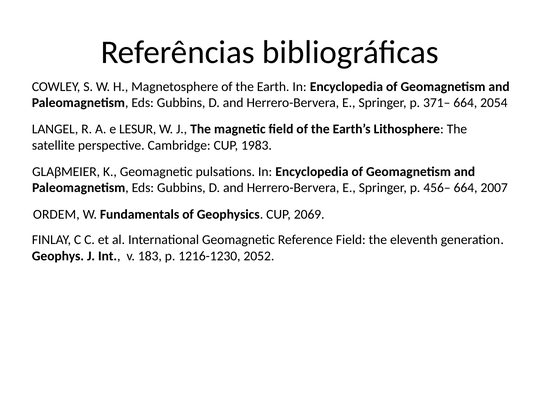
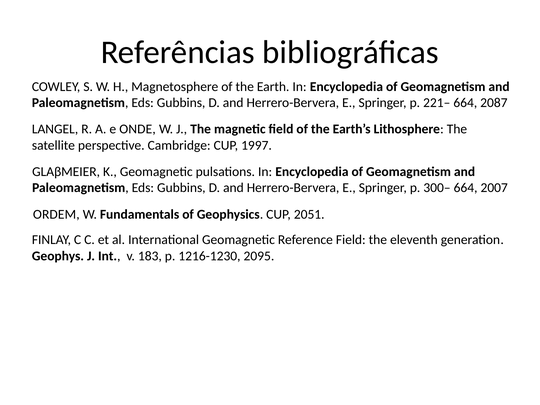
371–: 371– -> 221– (437, 103)
2054: 2054 -> 2087 (494, 103)
LESUR: LESUR -> ONDE (138, 129)
1983: 1983 -> 1997 (257, 145)
456–: 456– -> 300– (437, 188)
2069: 2069 -> 2051 (309, 214)
2052: 2052 -> 2095 (259, 256)
